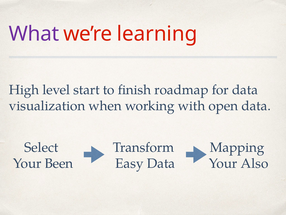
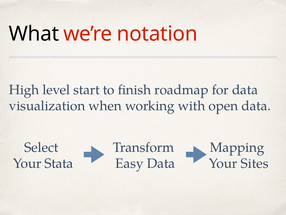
What colour: purple -> black (34, 34)
learning: learning -> notation (157, 34)
Been: Been -> Stata (59, 163)
Also: Also -> Sites (255, 163)
